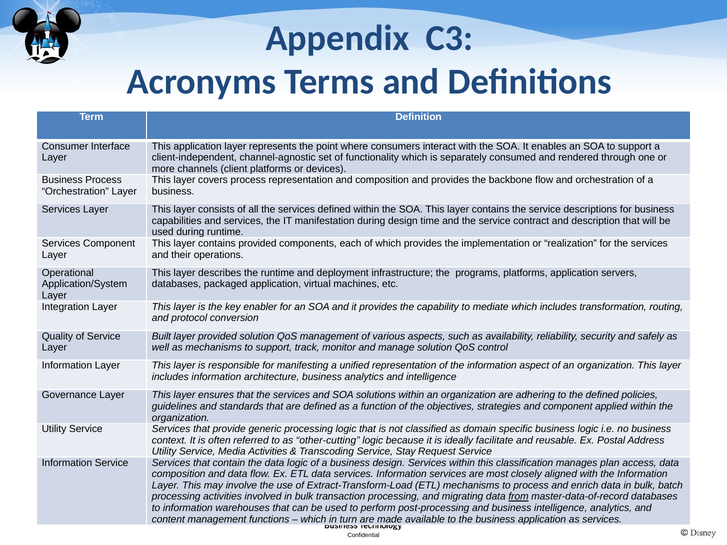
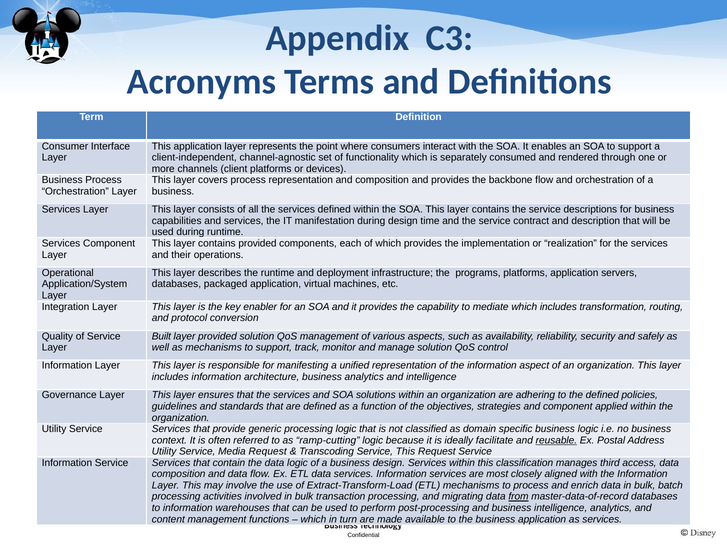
other-cutting: other-cutting -> ramp-cutting (328, 440)
reusable underline: none -> present (556, 440)
Media Activities: Activities -> Request (268, 452)
Service Stay: Stay -> This (406, 452)
plan: plan -> third (610, 463)
